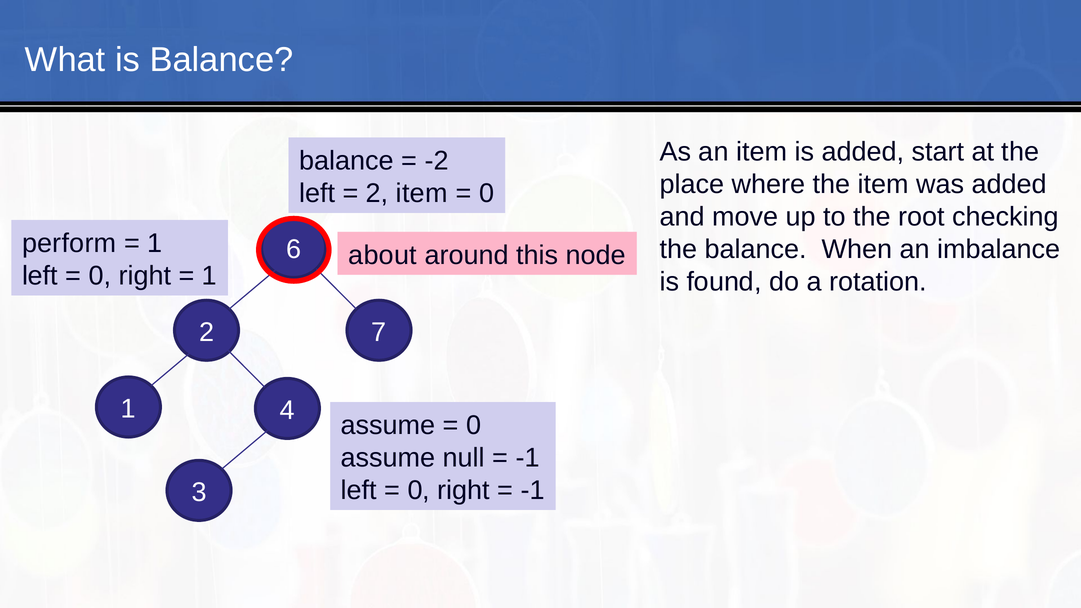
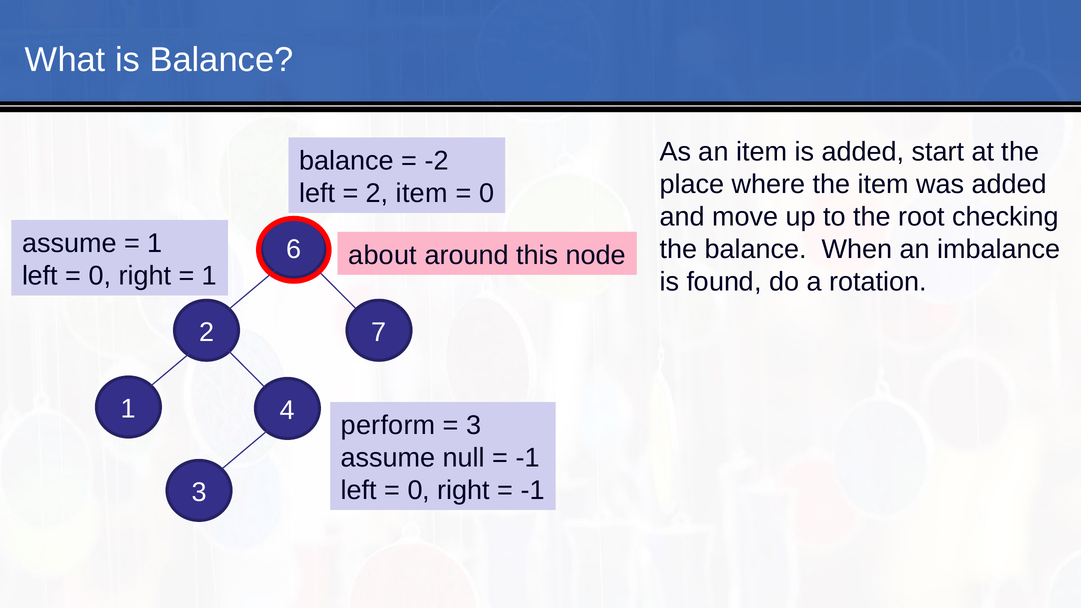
perform: perform -> assume (69, 243)
assume: assume -> perform (388, 426)
0: 0 -> 3 (474, 426)
